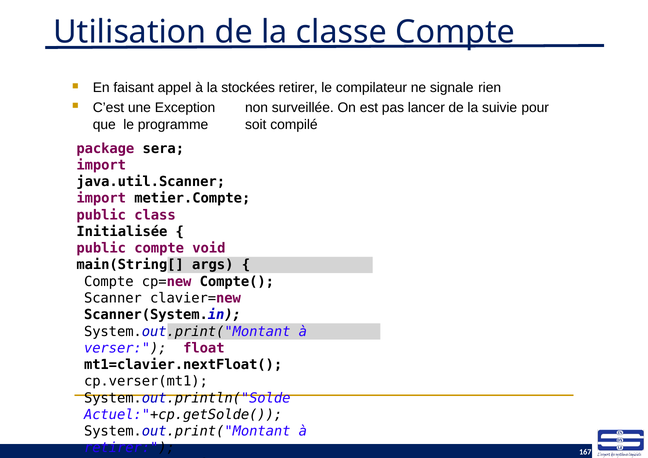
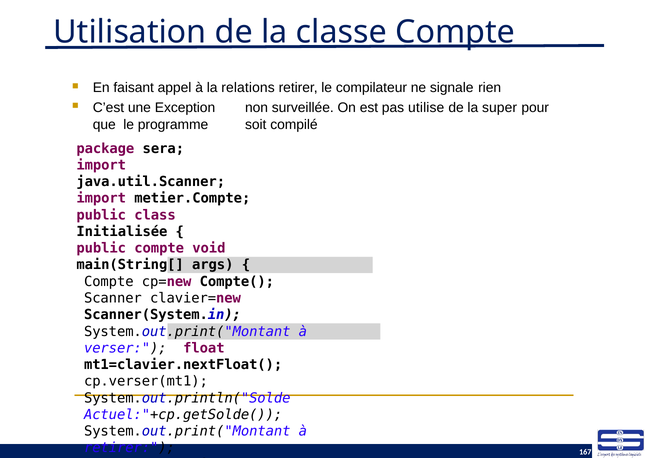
stockées: stockées -> relations (248, 88)
lancer: lancer -> utilise (426, 108)
suivie: suivie -> super (500, 108)
